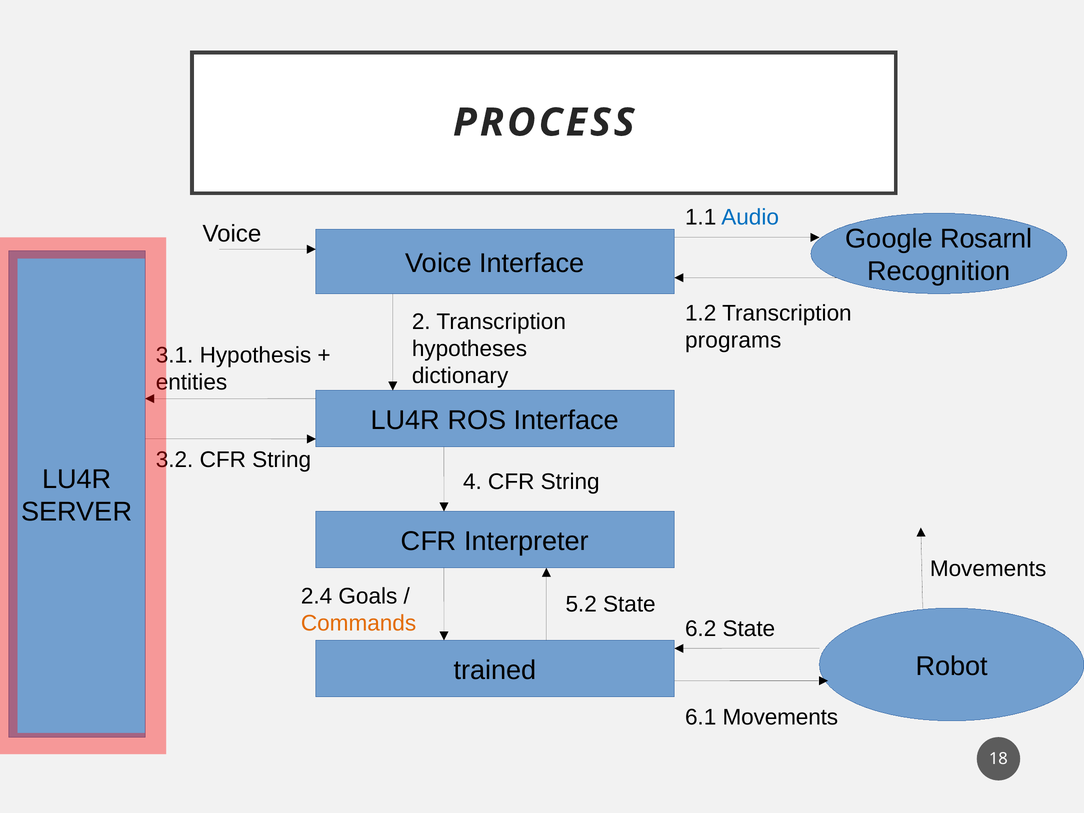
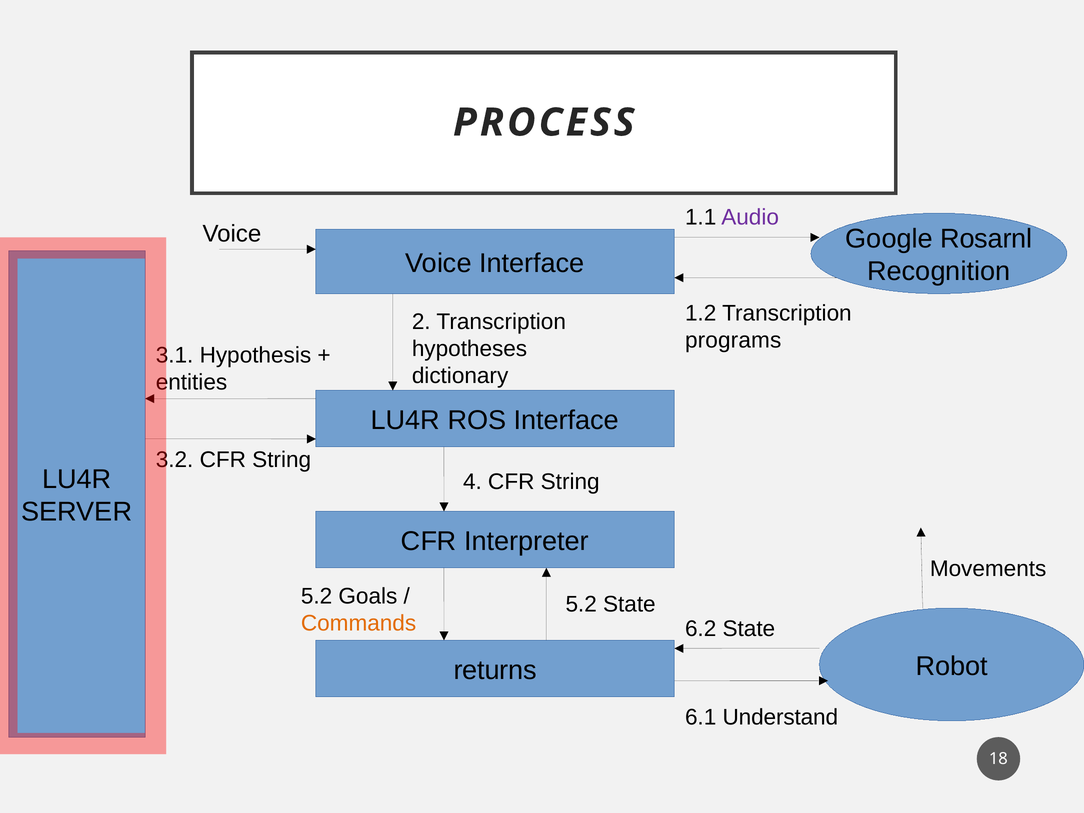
Audio colour: blue -> purple (750, 218)
2.4: 2.4 -> 5.2 (317, 596)
trained: trained -> returns (495, 670)
6.1 Movements: Movements -> Understand (780, 717)
